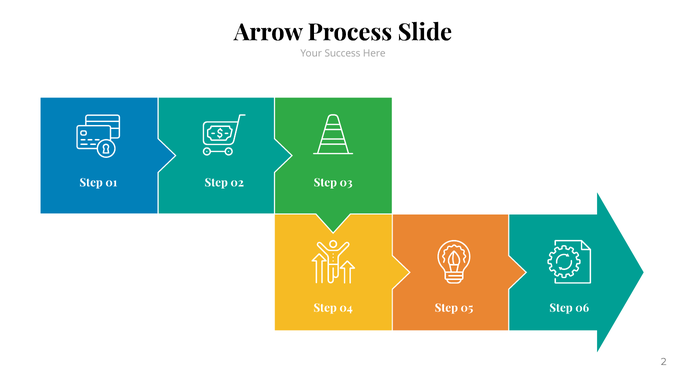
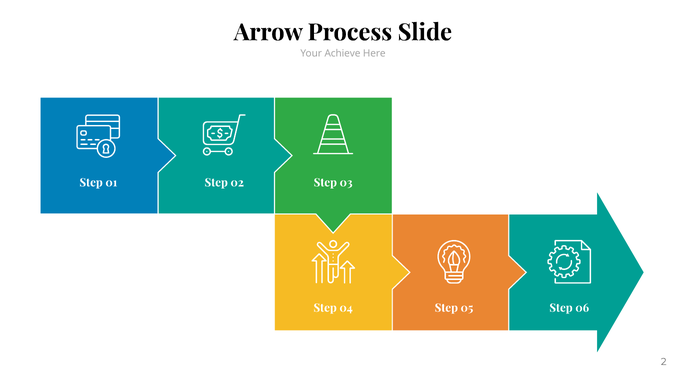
Success: Success -> Achieve (342, 53)
